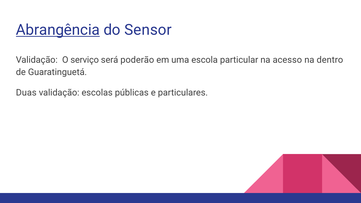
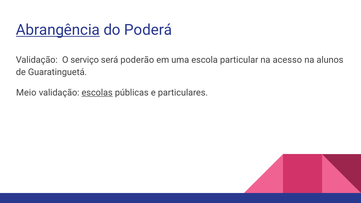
Sensor: Sensor -> Poderá (148, 30)
dentro: dentro -> alunos (330, 60)
Duas: Duas -> Meio (26, 93)
escolas underline: none -> present (97, 93)
